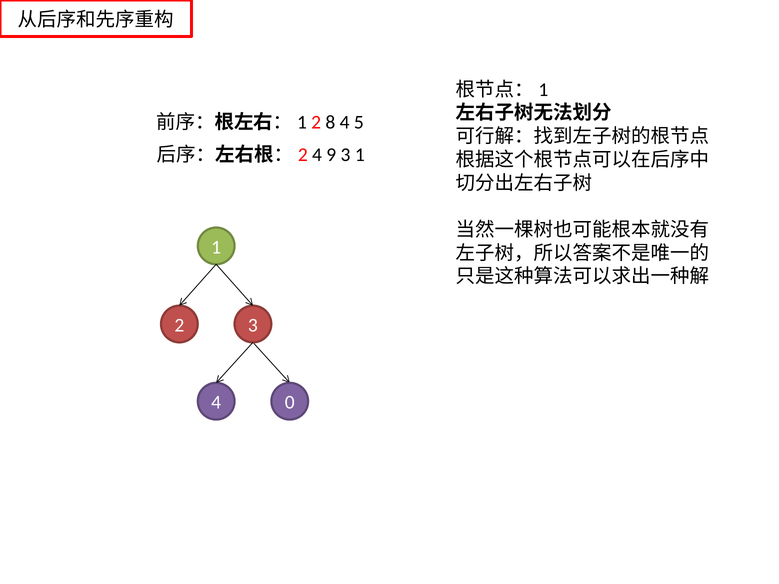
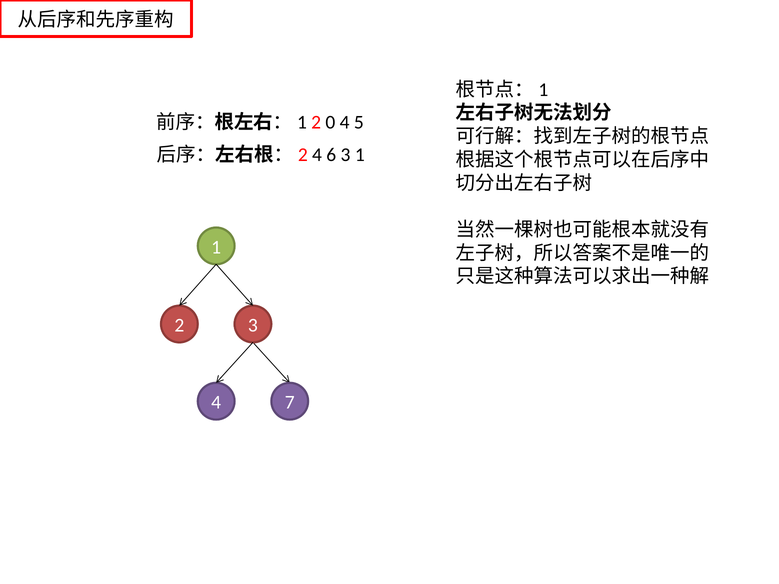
8: 8 -> 0 (330, 122)
9: 9 -> 6 (331, 155)
0: 0 -> 7 (290, 403)
